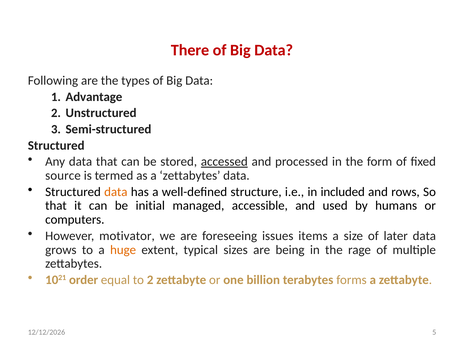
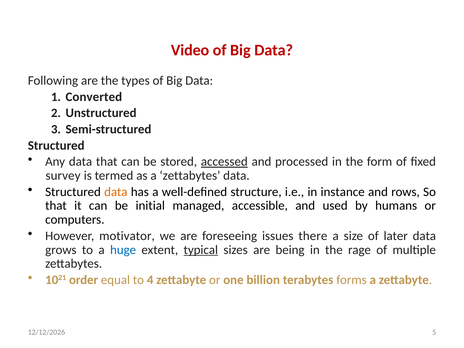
There: There -> Video (190, 50)
Advantage: Advantage -> Converted (94, 97)
source: source -> survey (63, 176)
included: included -> instance (343, 192)
items: items -> there (313, 236)
huge colour: orange -> blue (123, 250)
typical underline: none -> present (201, 250)
to 2: 2 -> 4 (150, 280)
